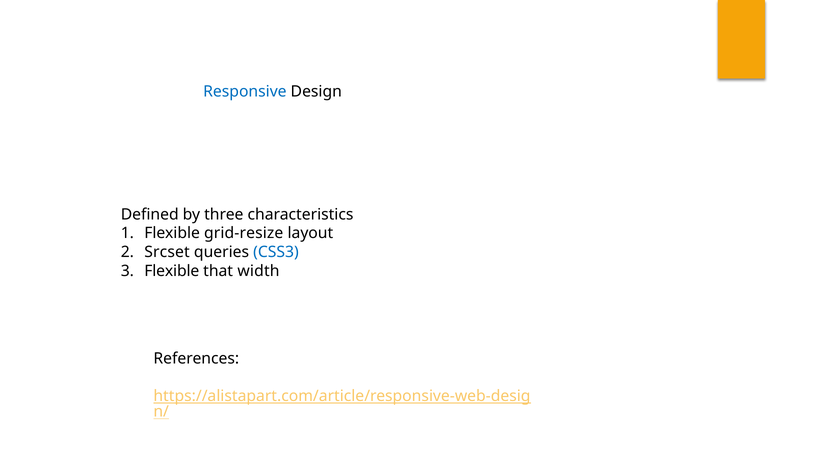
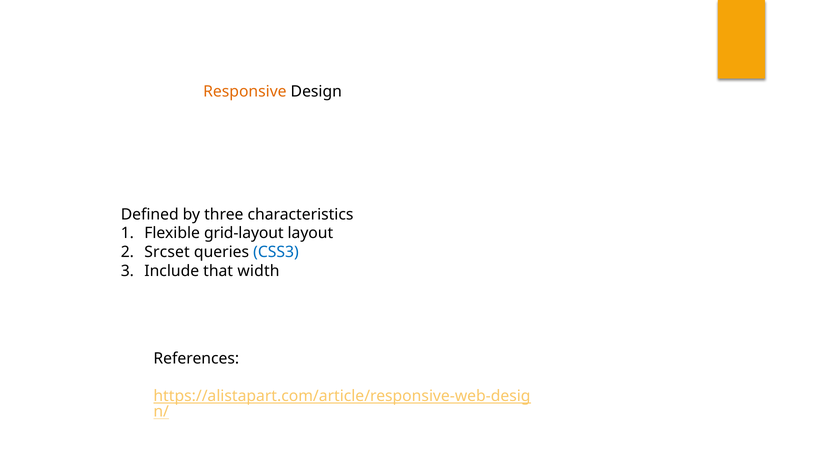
Responsive colour: blue -> orange (245, 92)
grid-resize: grid-resize -> grid-layout (244, 233)
Flexible: Flexible -> Include (172, 271)
